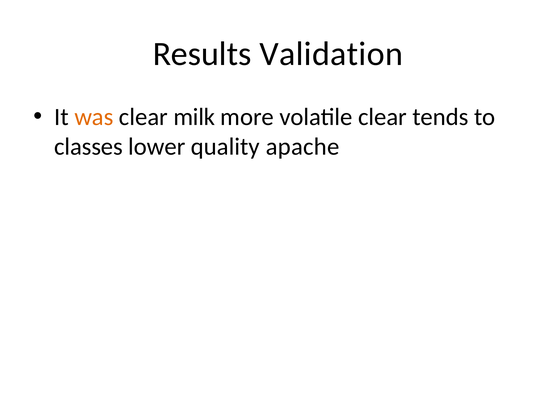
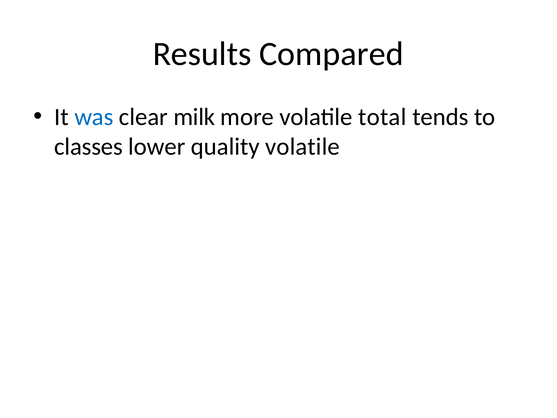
Validation: Validation -> Compared (331, 54)
was colour: orange -> blue (94, 117)
volatile clear: clear -> total (382, 117)
quality apache: apache -> volatile (303, 147)
